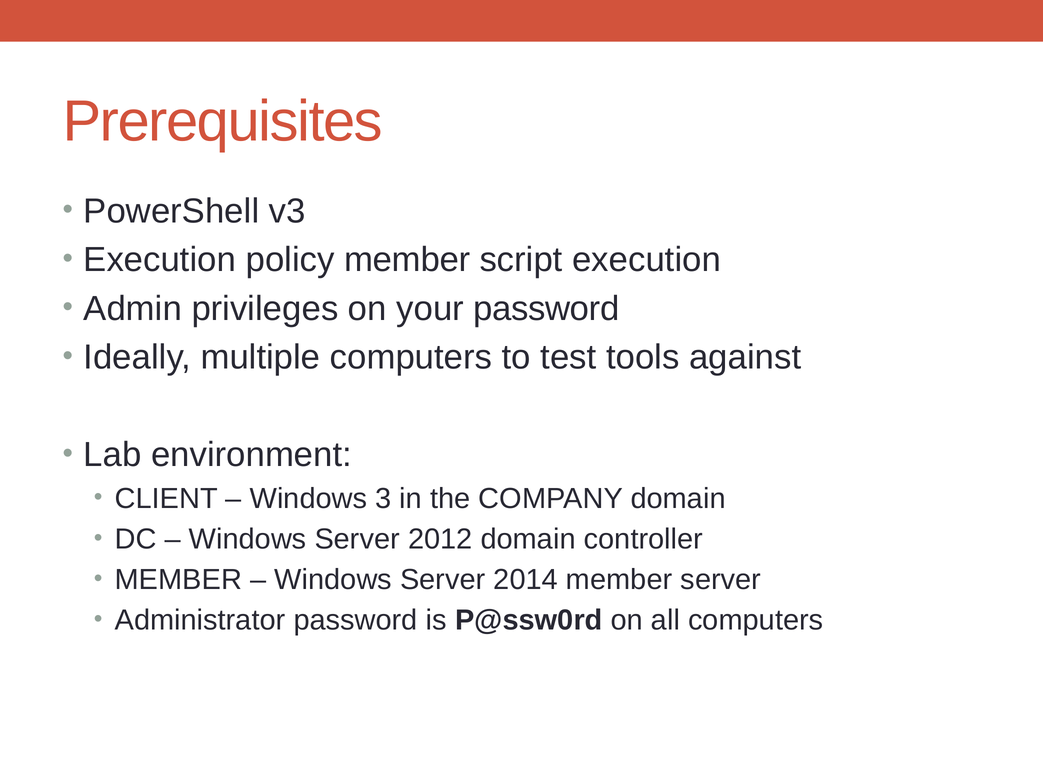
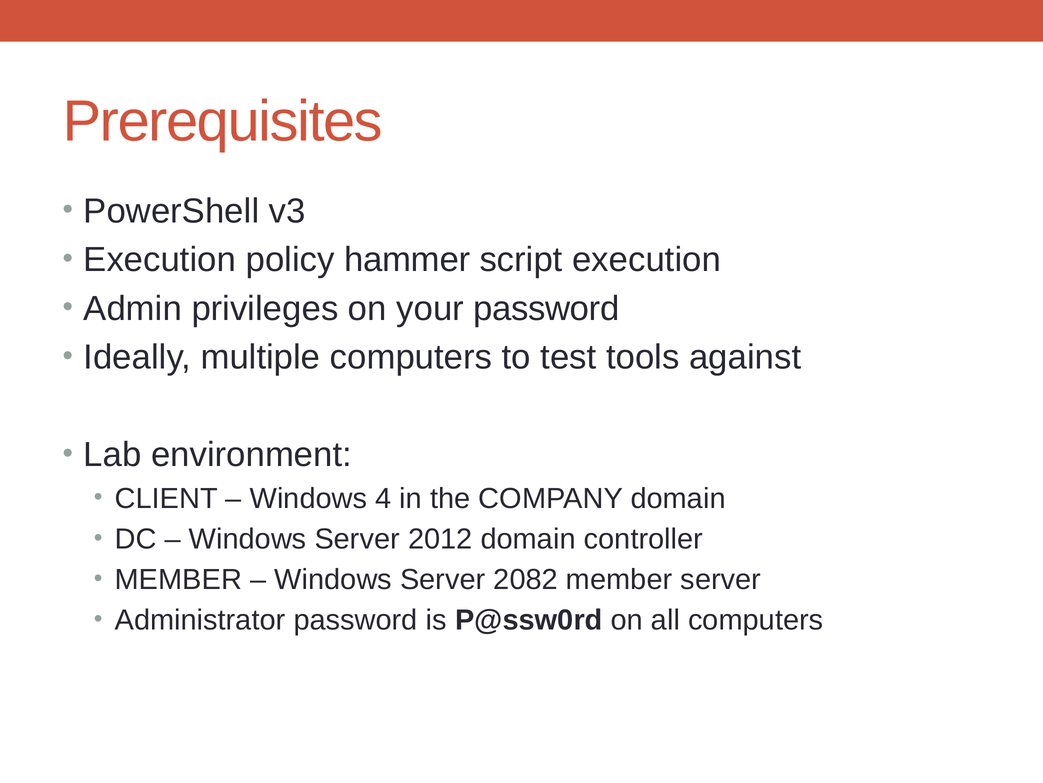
policy member: member -> hammer (407, 260)
3: 3 -> 4 (383, 498)
2014: 2014 -> 2082 (526, 579)
